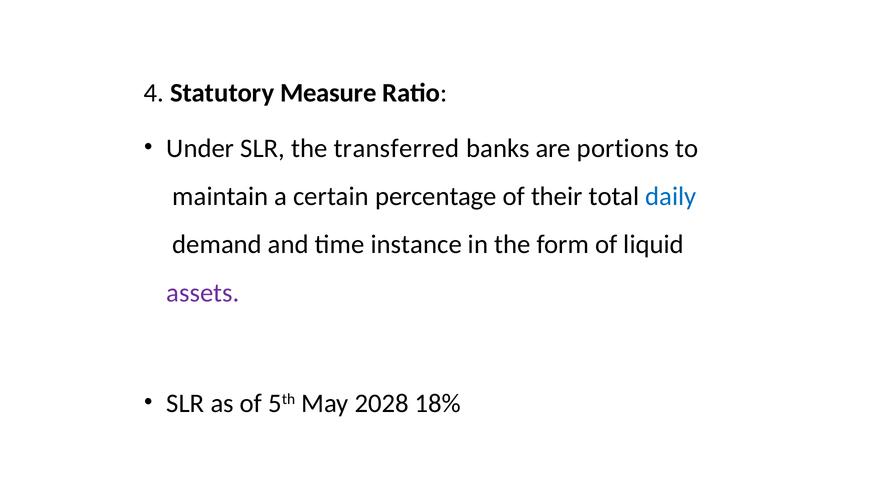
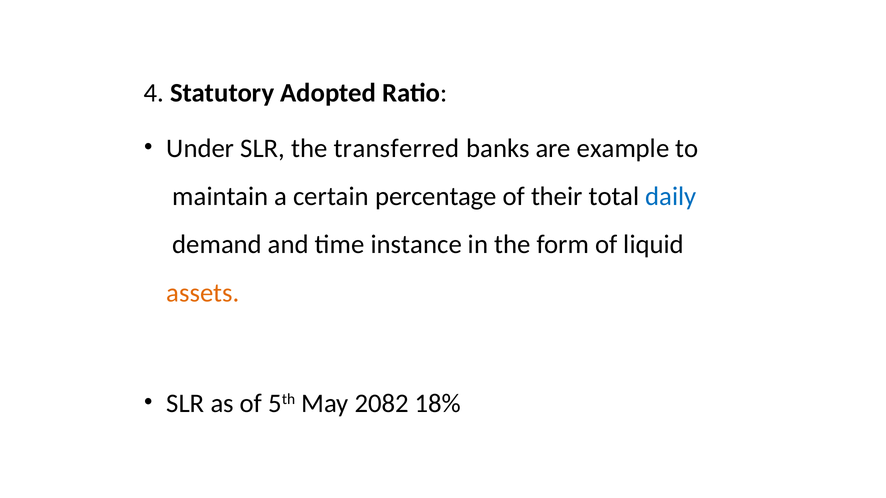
Measure: Measure -> Adopted (328, 93)
portions: portions -> example (623, 148)
assets colour: purple -> orange (203, 293)
2028: 2028 -> 2082 (382, 404)
